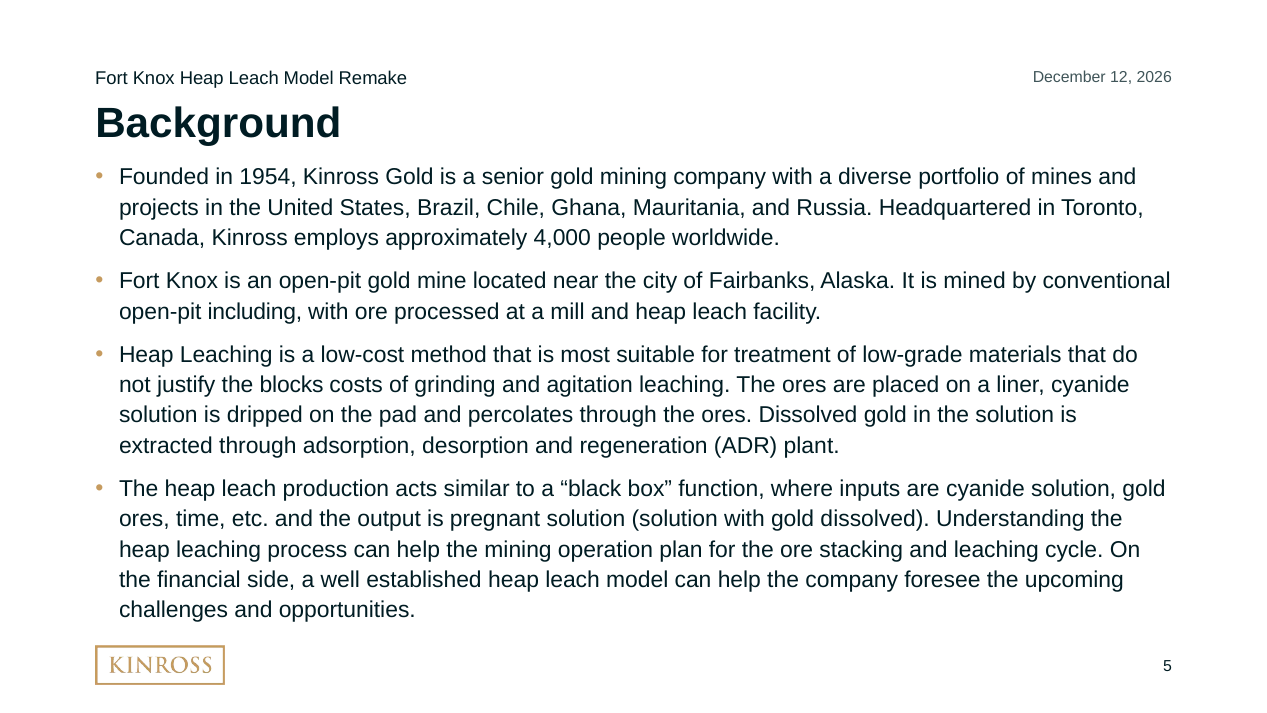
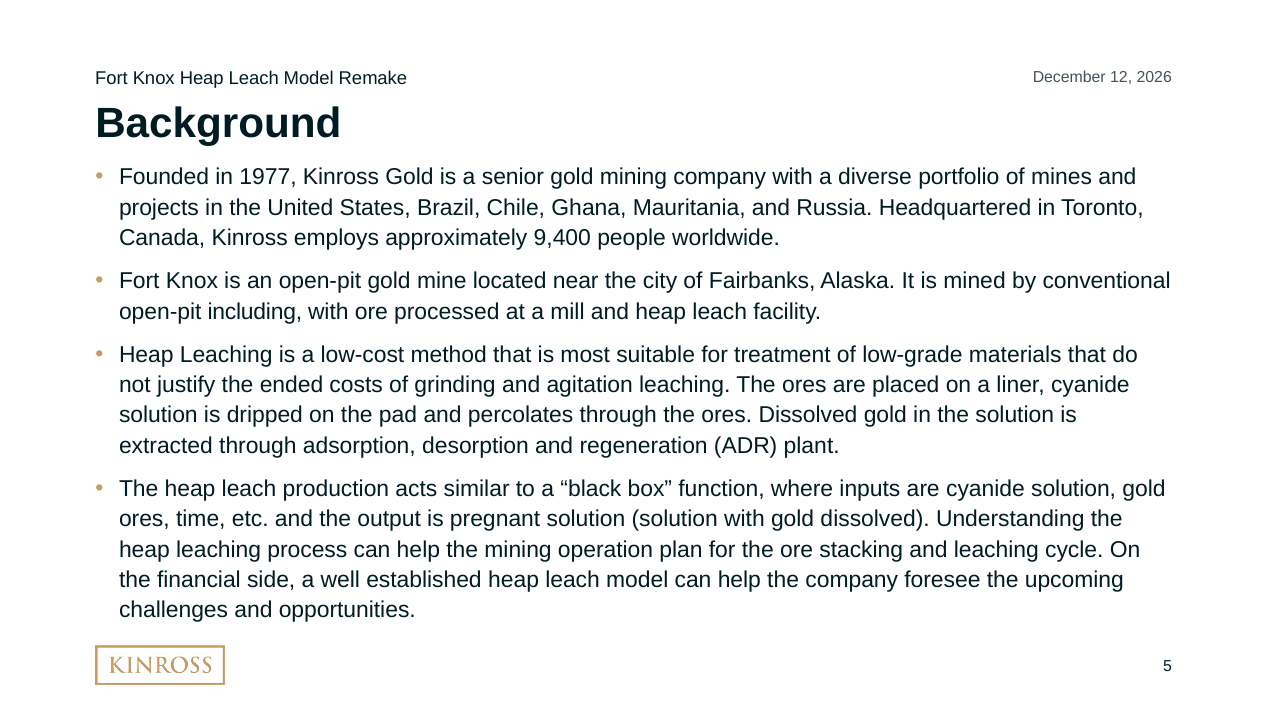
1954: 1954 -> 1977 (268, 177)
4,000: 4,000 -> 9,400 (562, 238)
blocks: blocks -> ended (292, 385)
